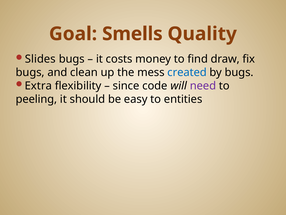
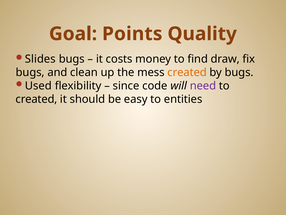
Smells: Smells -> Points (132, 34)
created colour: blue -> orange (187, 72)
Extra: Extra -> Used (38, 86)
peeling: peeling -> created (36, 99)
